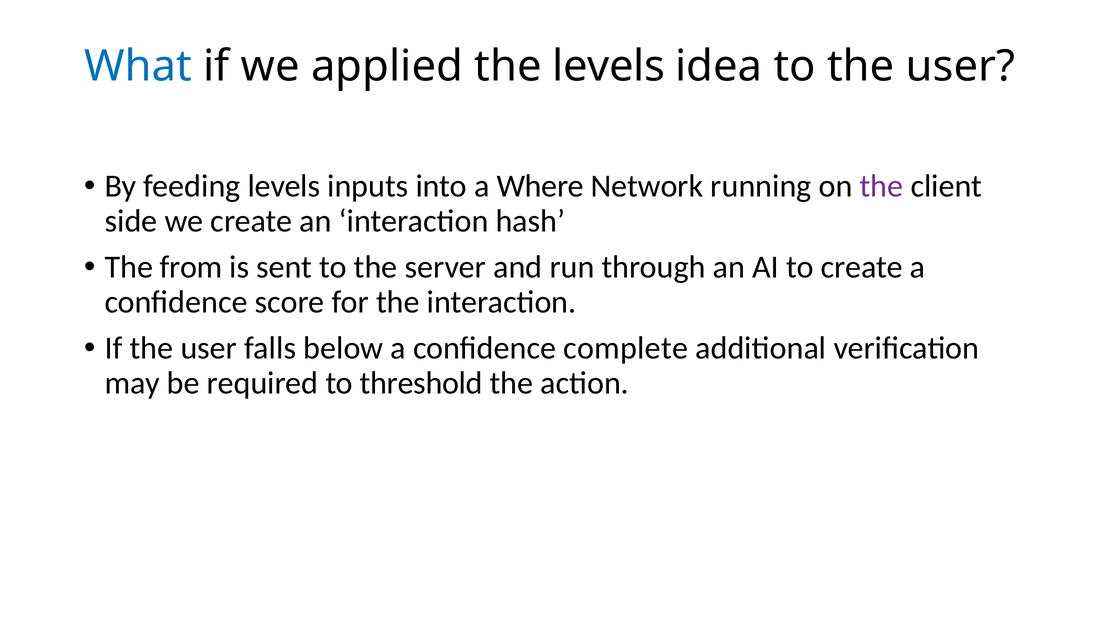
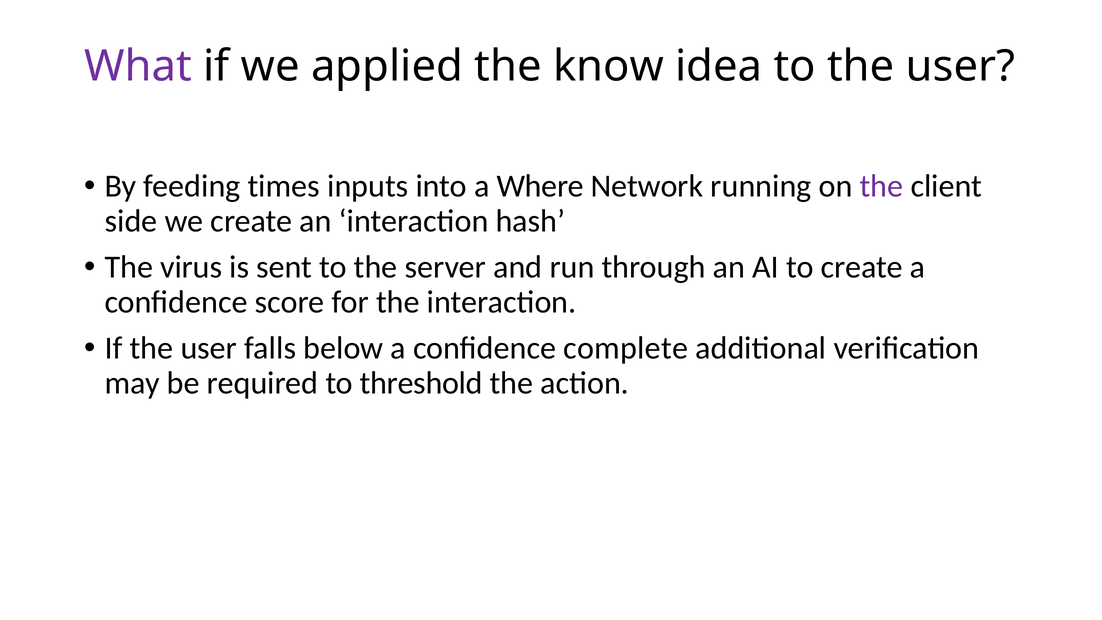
What colour: blue -> purple (138, 66)
the levels: levels -> know (609, 66)
feeding levels: levels -> times (284, 186)
from: from -> virus (191, 267)
